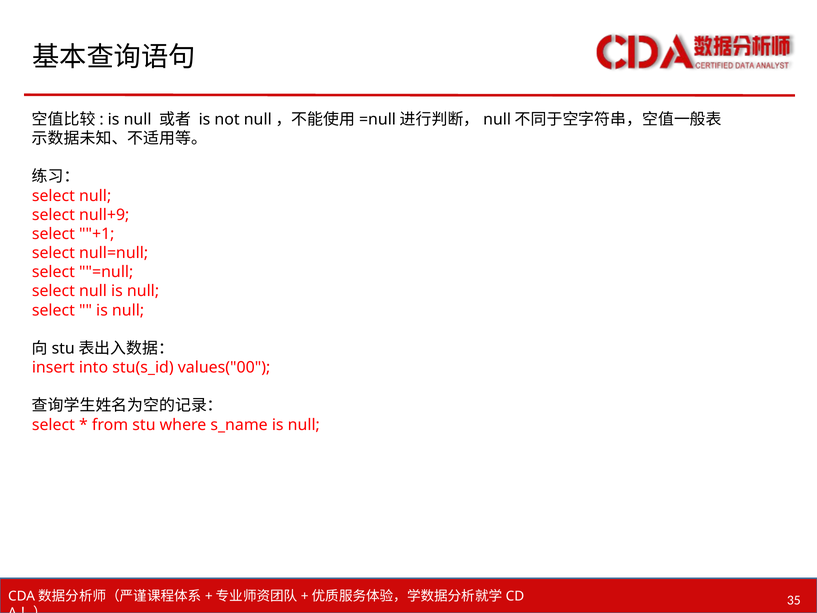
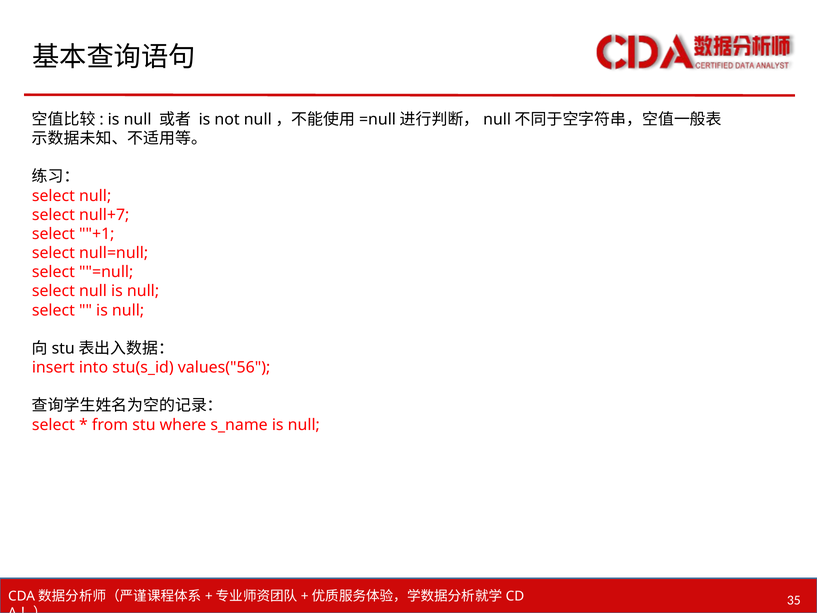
null+9: null+9 -> null+7 (104, 215)
values("00: values("00 -> values("56 (224, 367)
